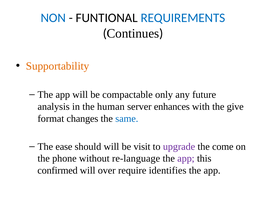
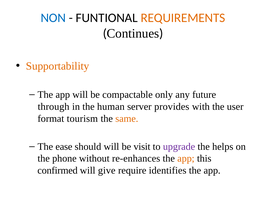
REQUIREMENTS colour: blue -> orange (183, 18)
analysis: analysis -> through (54, 107)
enhances: enhances -> provides (172, 107)
give: give -> user (235, 107)
changes: changes -> tourism (82, 119)
same colour: blue -> orange (127, 119)
come: come -> helps (223, 147)
re-language: re-language -> re-enhances (136, 159)
app colour: purple -> orange (186, 159)
over: over -> give (107, 171)
